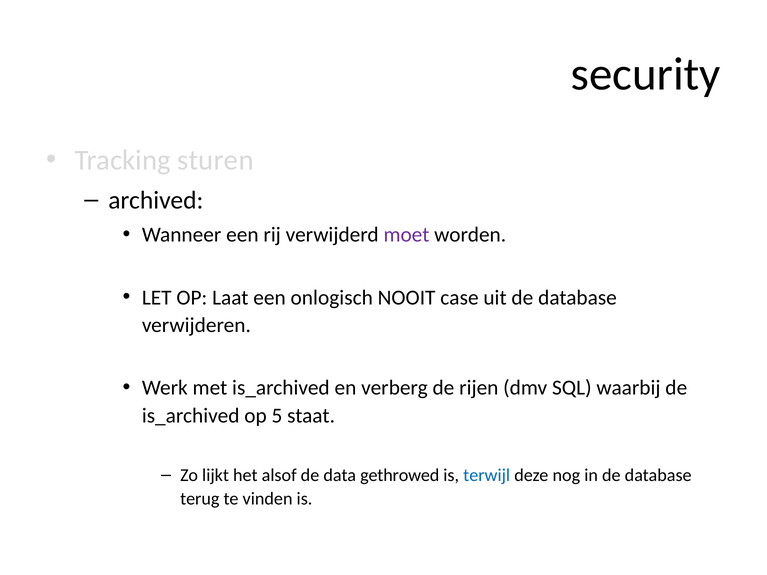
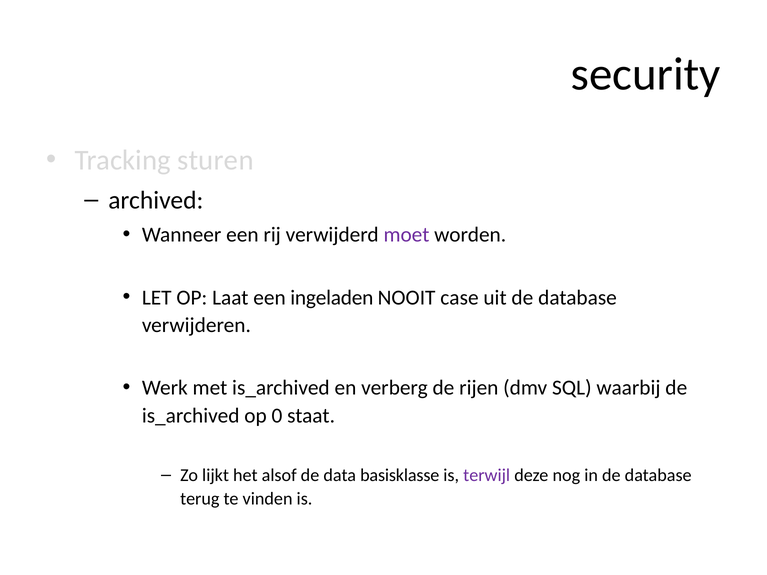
onlogisch: onlogisch -> ingeladen (332, 298)
5: 5 -> 0 (277, 416)
gethrowed: gethrowed -> basisklasse (400, 475)
terwijl colour: blue -> purple (487, 475)
